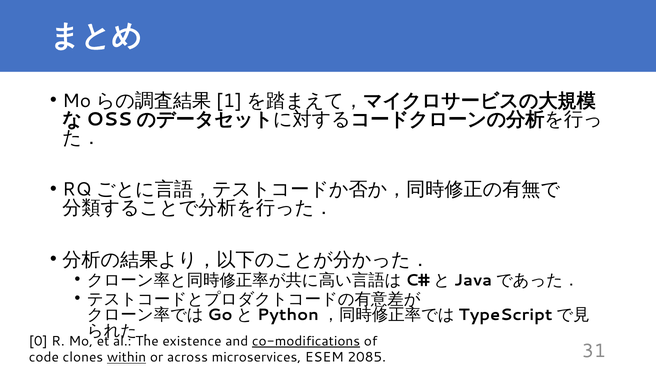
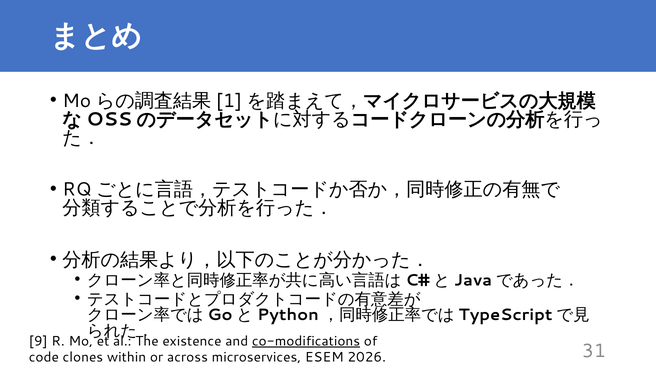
0: 0 -> 9 (38, 341)
within underline: present -> none (127, 357)
2085: 2085 -> 2026 (367, 357)
